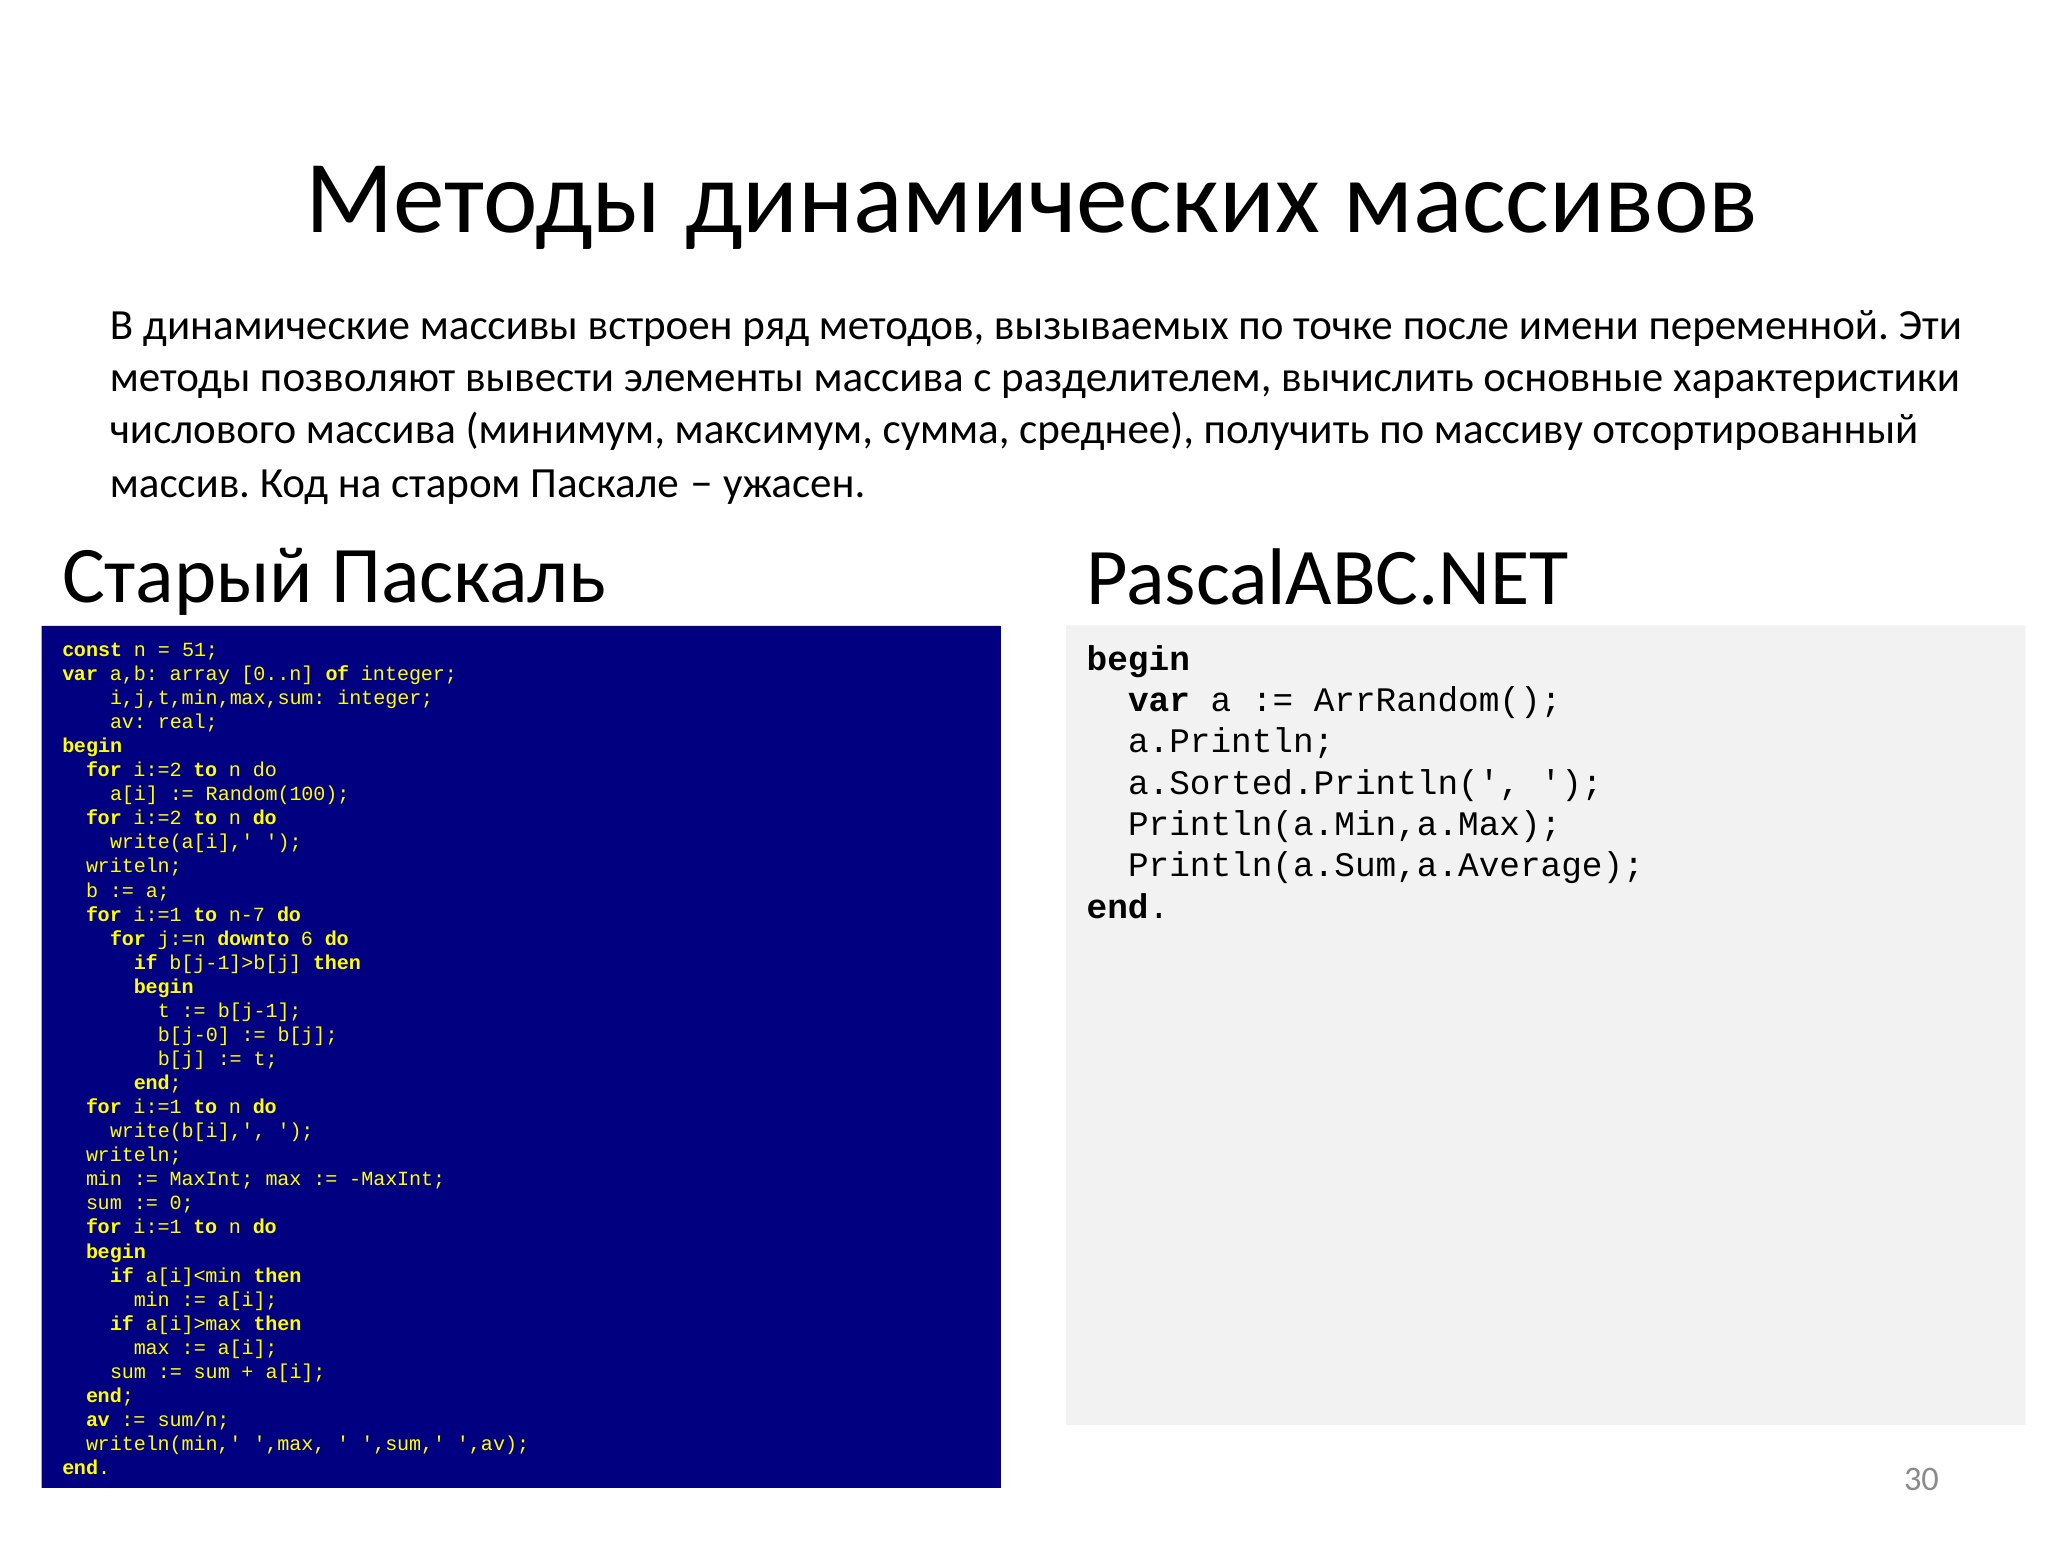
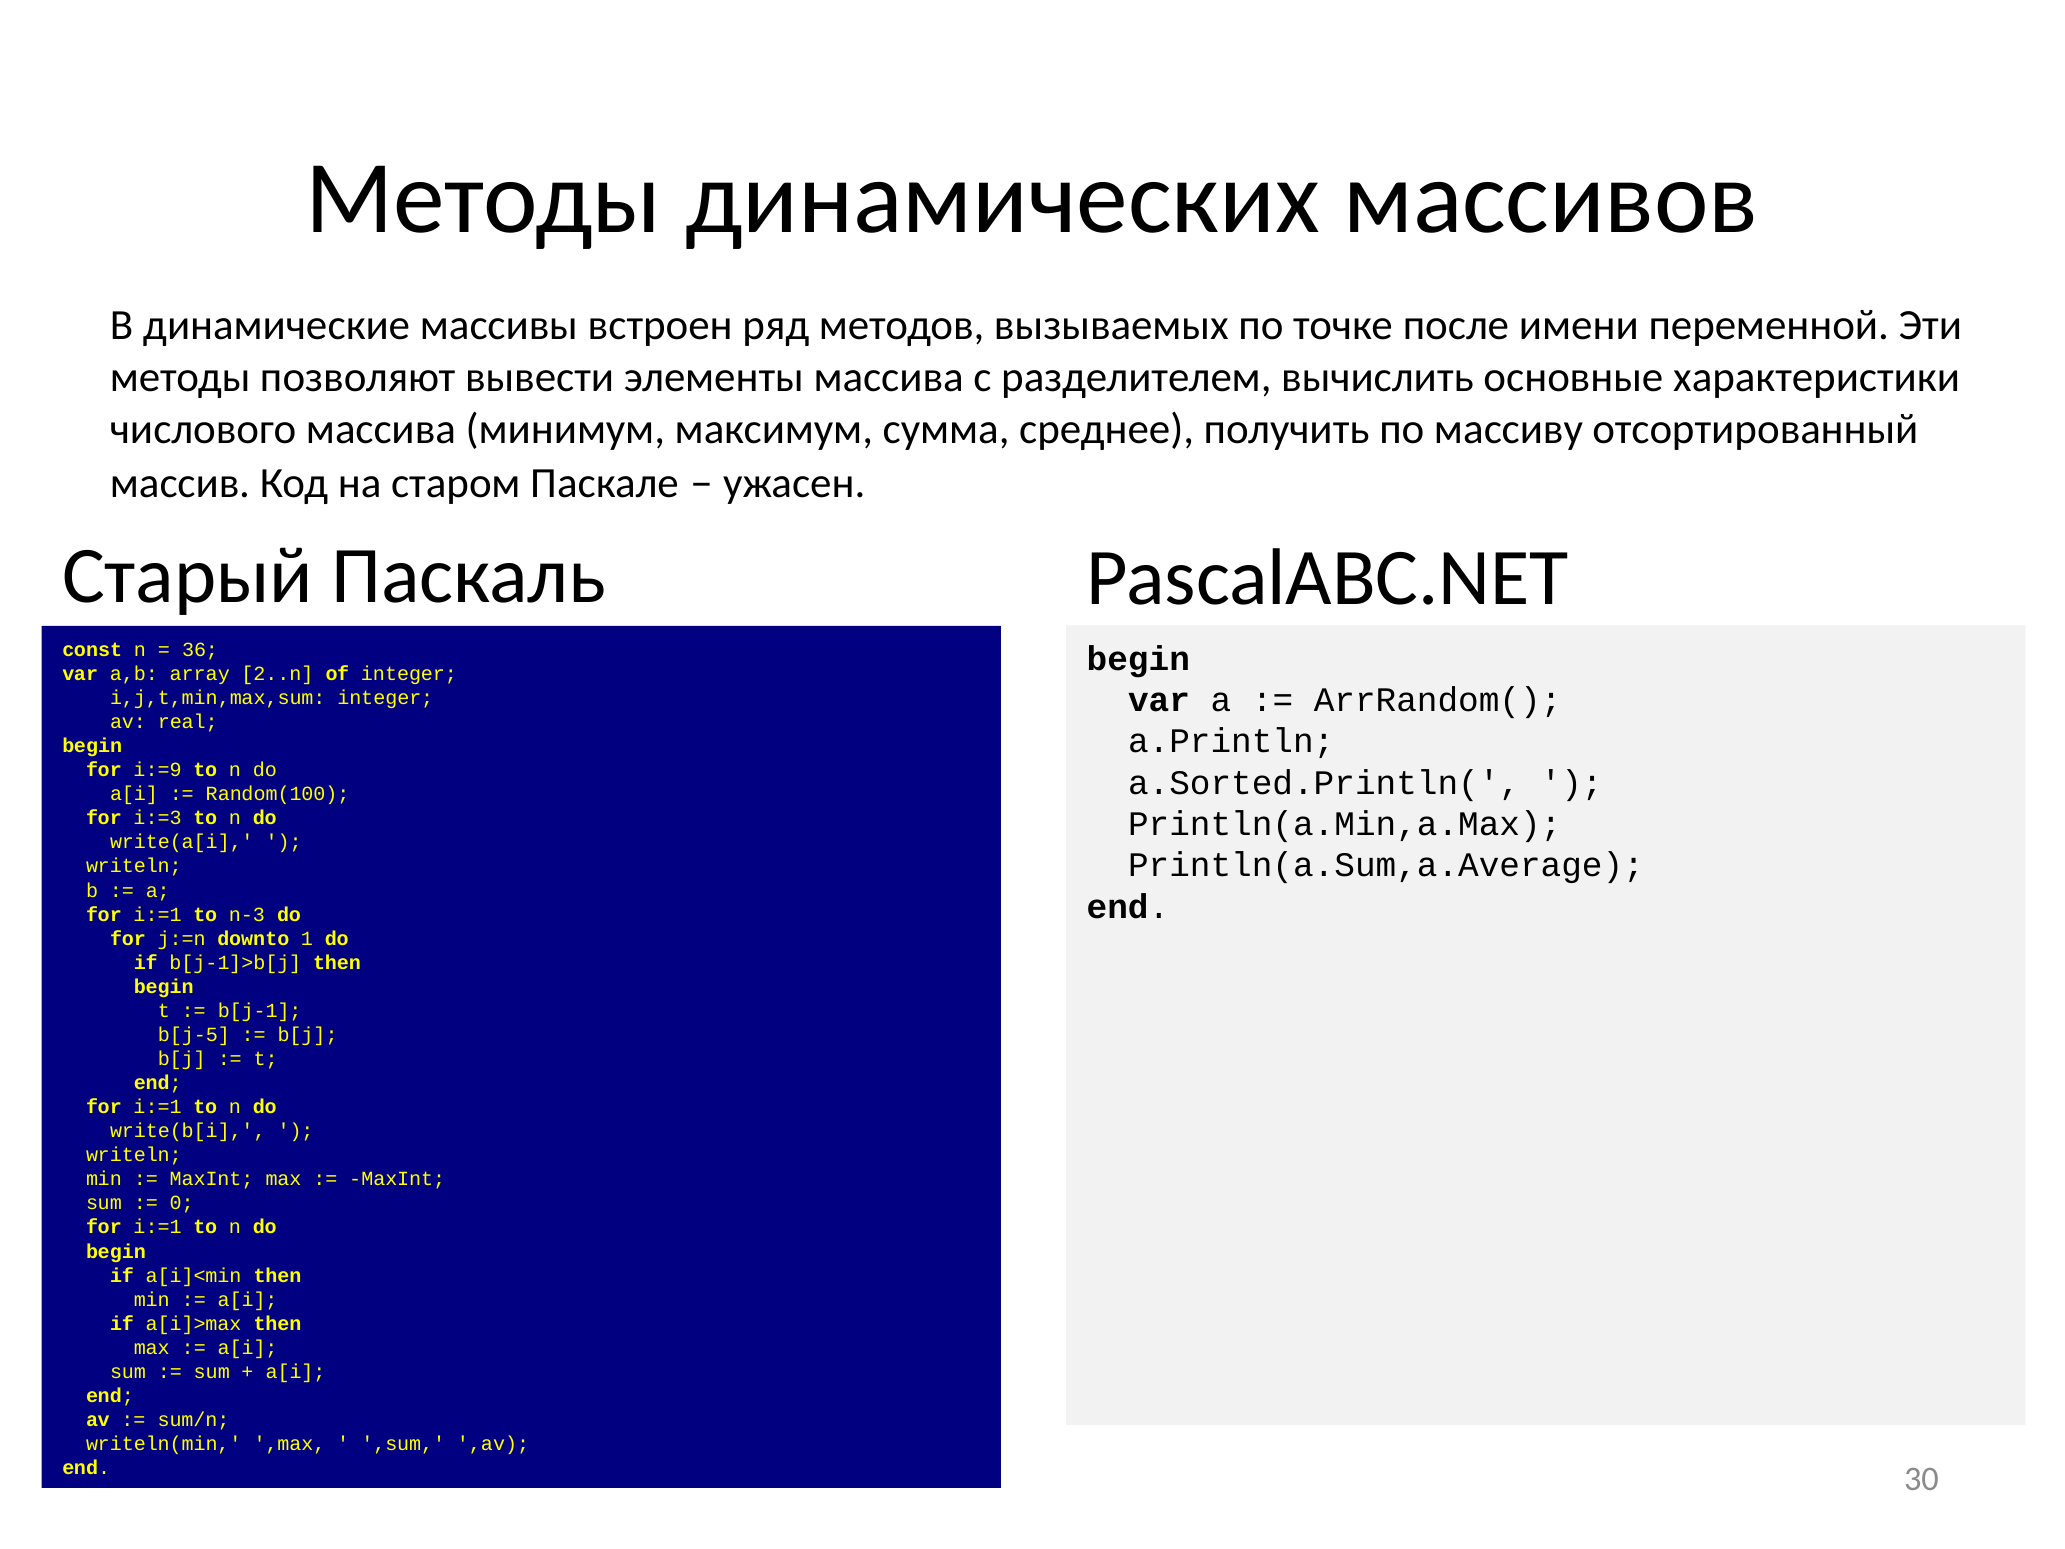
51: 51 -> 36 (200, 650)
0..n: 0..n -> 2..n (277, 674)
i:=2: i:=2 -> i:=9 (158, 770)
i:=2: i:=2 -> i:=3 (158, 818)
n-7: n-7 -> n-3 (247, 914)
6: 6 -> 1 (307, 938)
b[j-0: b[j-0 -> b[j-5 (194, 1035)
